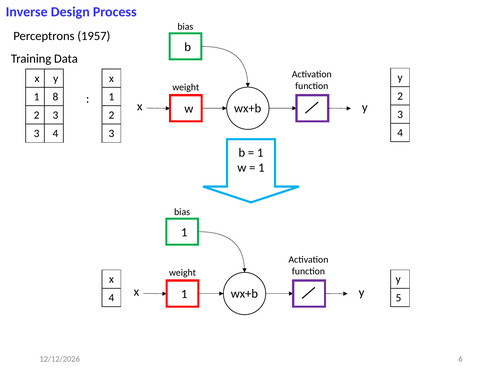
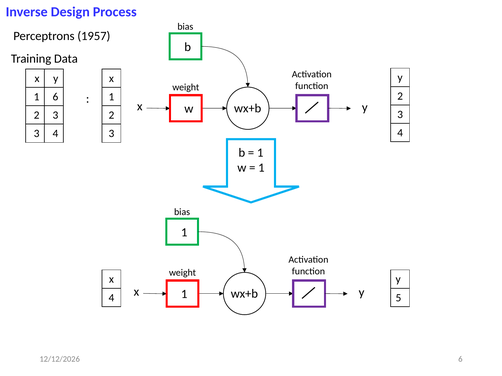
1 8: 8 -> 6 (55, 97)
